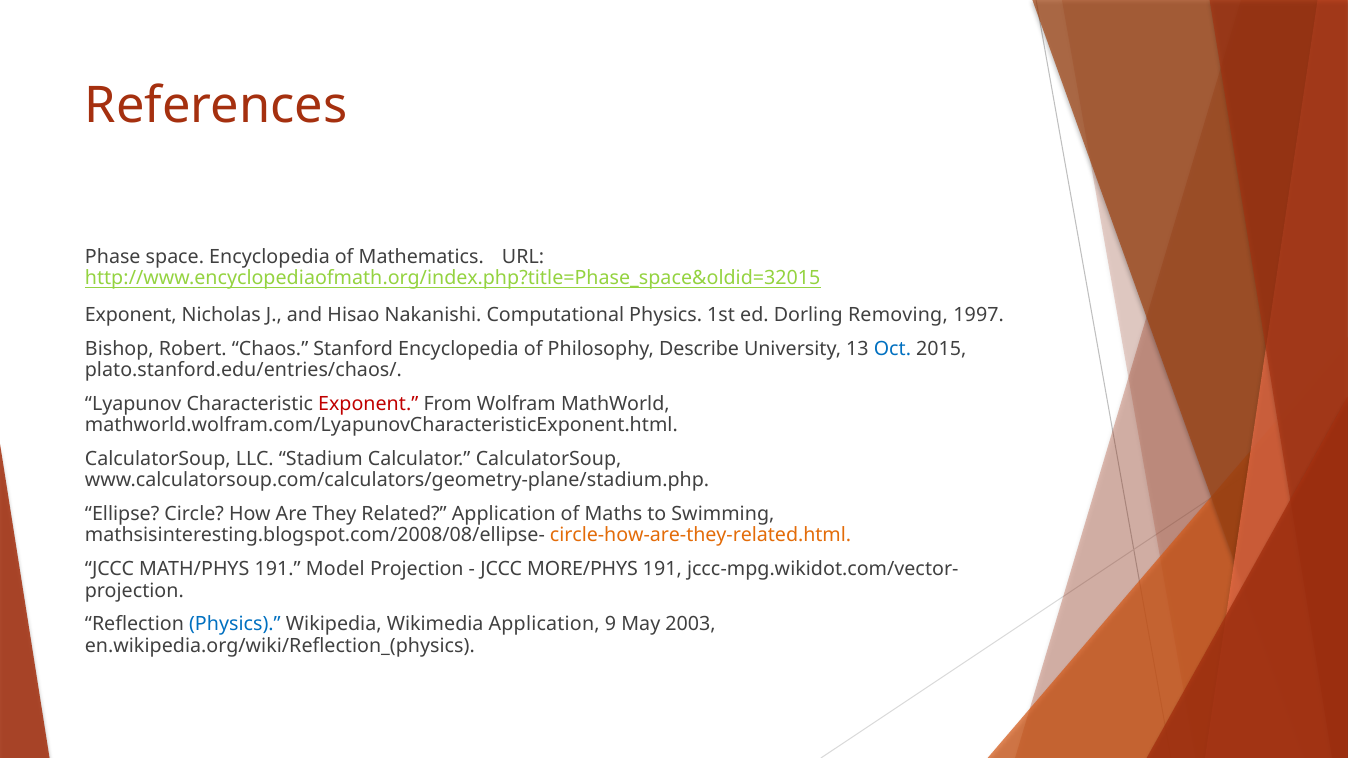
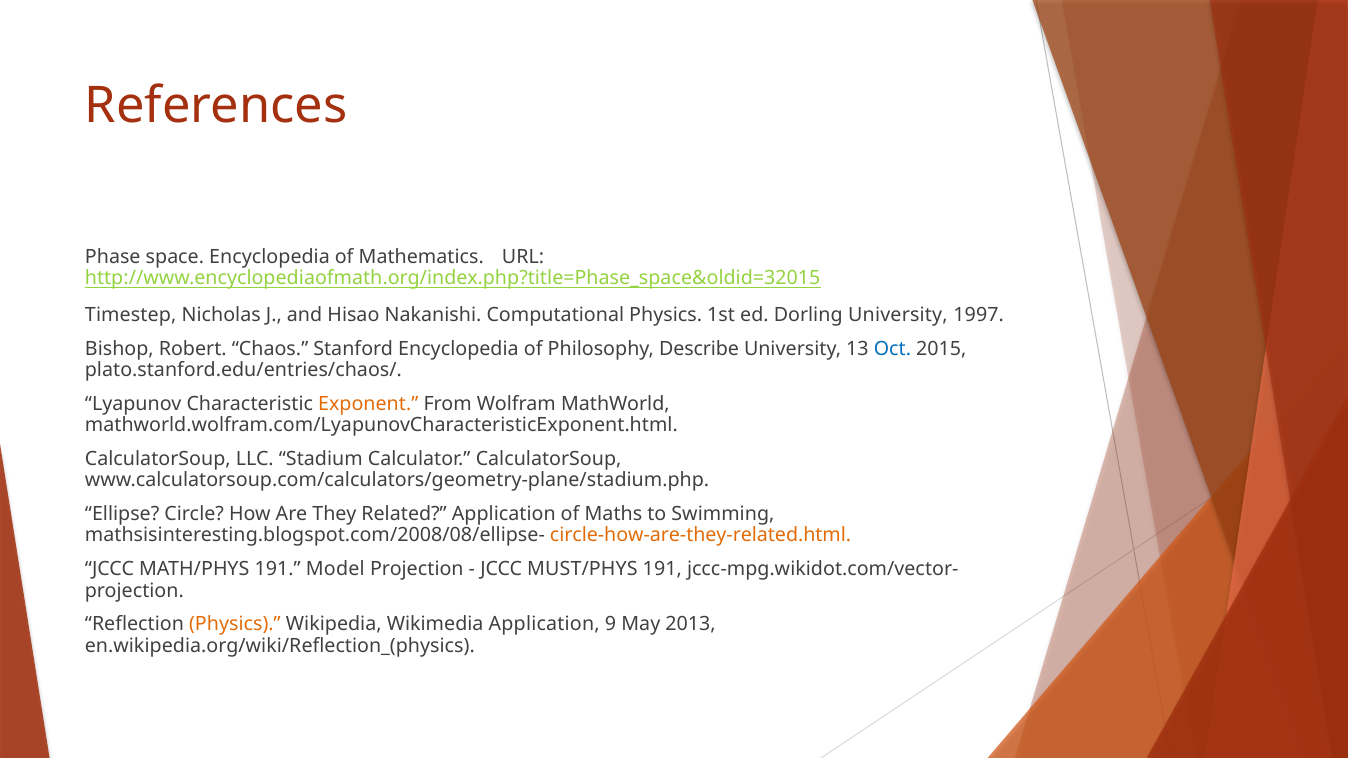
Exponent: Exponent -> Timestep (131, 315)
Dorling Removing: Removing -> University (898, 315)
Exponent colour: red -> orange (368, 404)
MORE/PHYS: MORE/PHYS -> MUST/PHYS (582, 569)
Physics colour: blue -> orange (235, 625)
2003: 2003 -> 2013 (691, 625)
